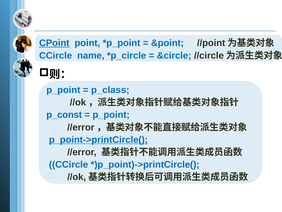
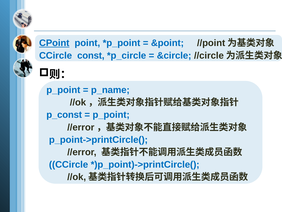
name: name -> const (91, 55)
p_class: p_class -> p_name (110, 90)
p_point->printCircle( underline: present -> none (98, 139)
